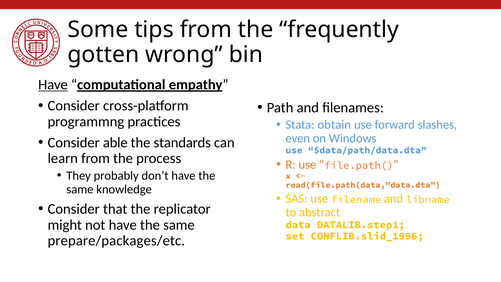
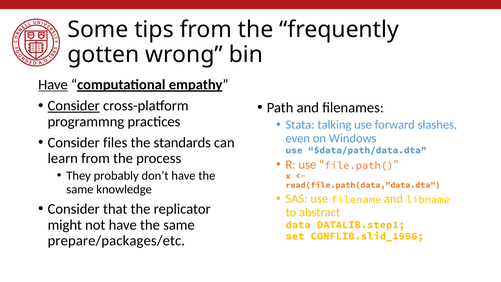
Consider underline: none -> present (74, 106)
obtain: obtain -> talking (334, 125)
able: able -> files (115, 143)
